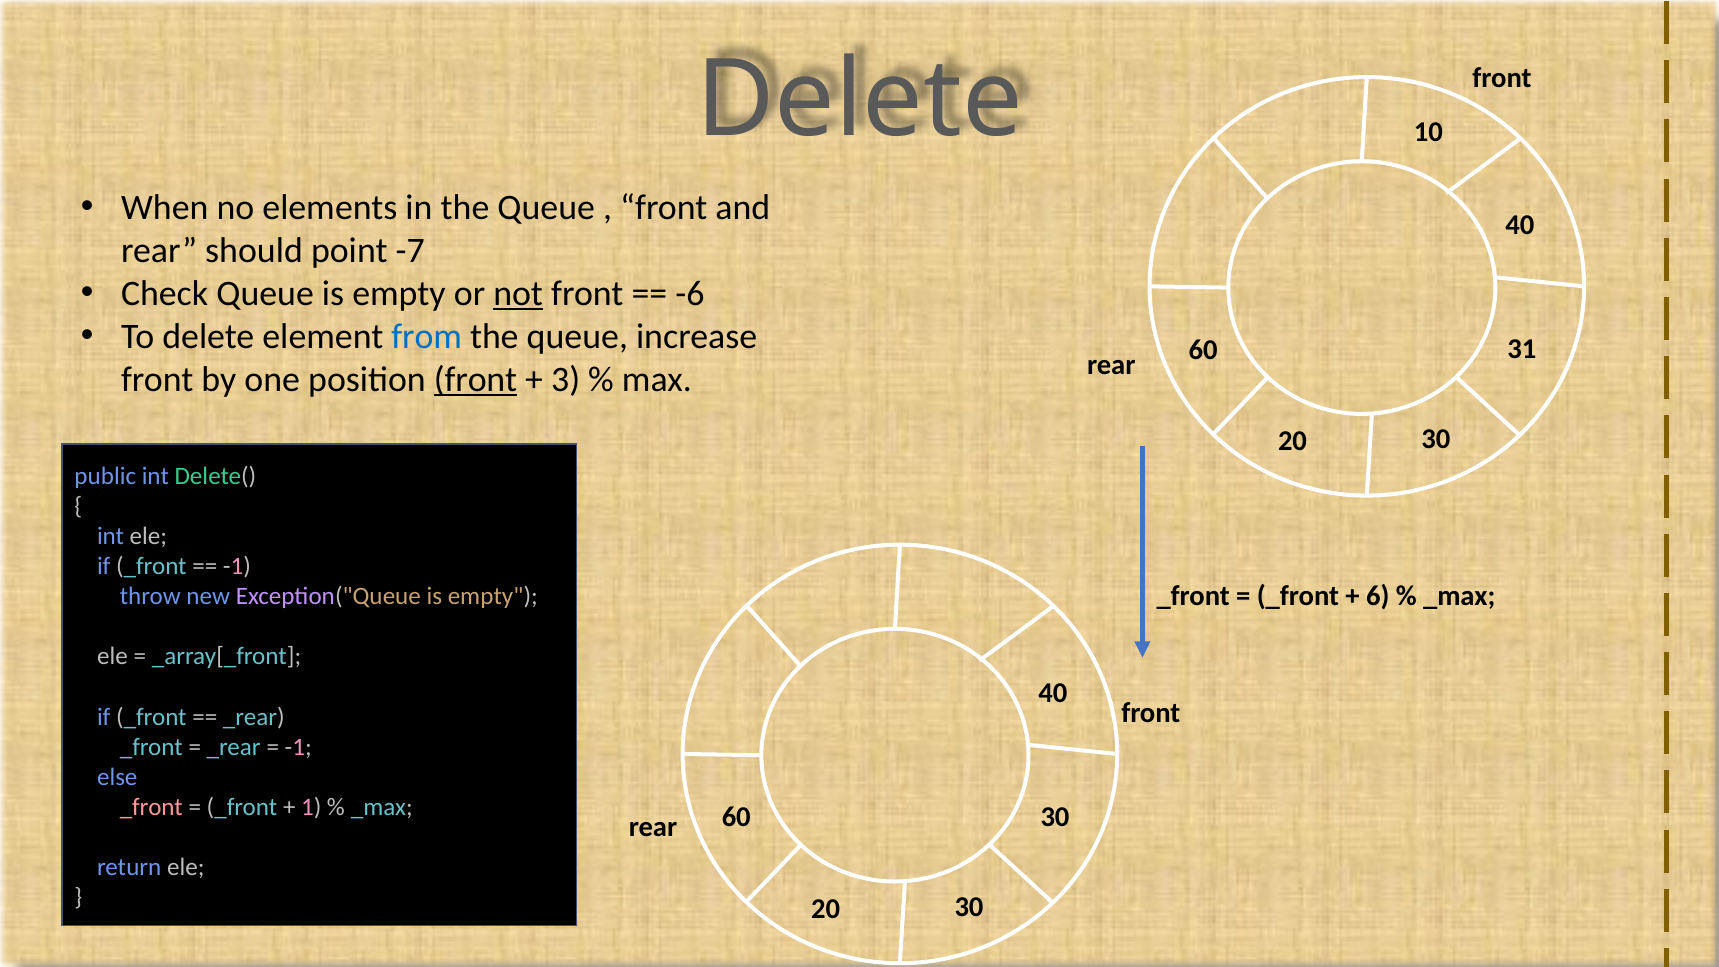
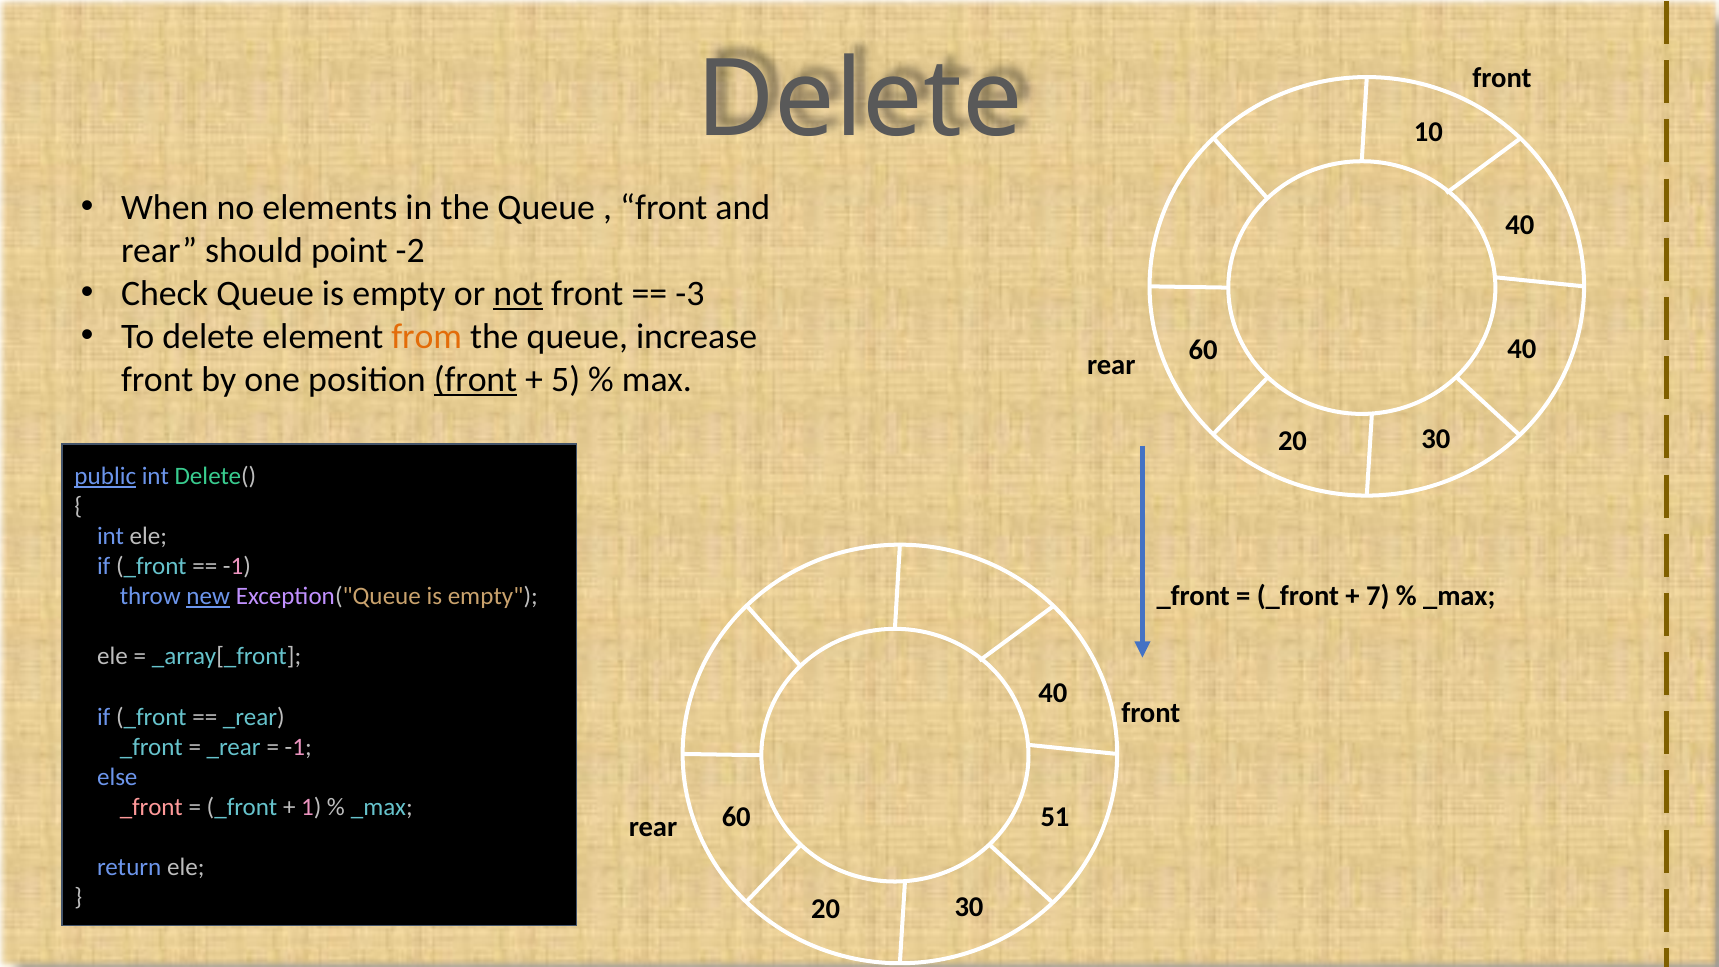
-7: -7 -> -2 (410, 250)
-6: -6 -> -3 (690, 293)
from colour: blue -> orange (427, 336)
60 31: 31 -> 40 (1522, 349)
3: 3 -> 5 (566, 379)
public underline: none -> present (105, 476)
6: 6 -> 7 (1378, 596)
new underline: none -> present (208, 596)
30: 30 -> 51 (1055, 817)
